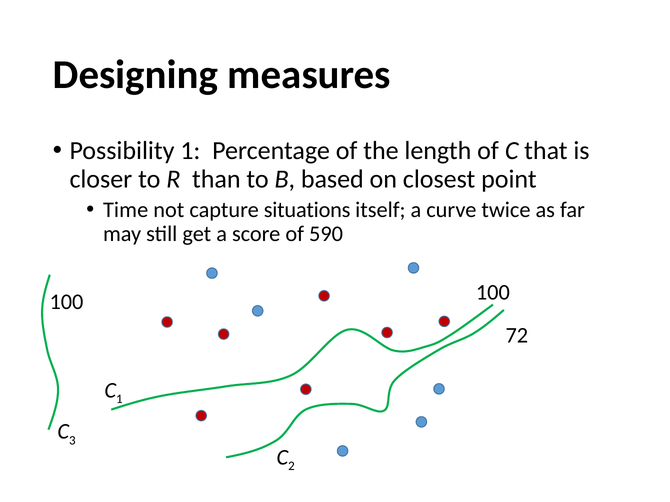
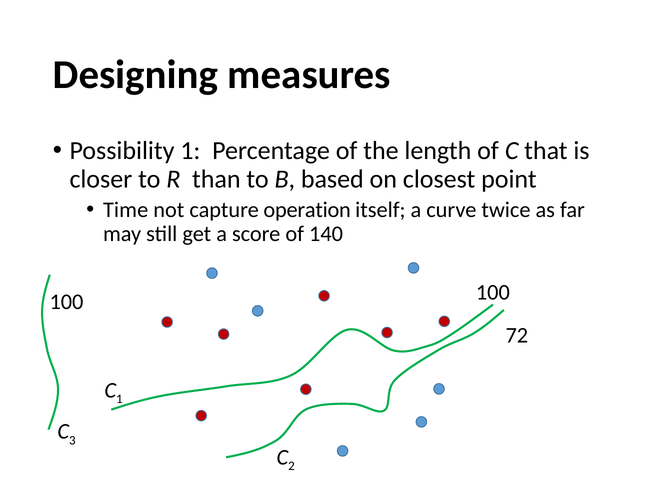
situations: situations -> operation (307, 210)
590: 590 -> 140 (326, 234)
